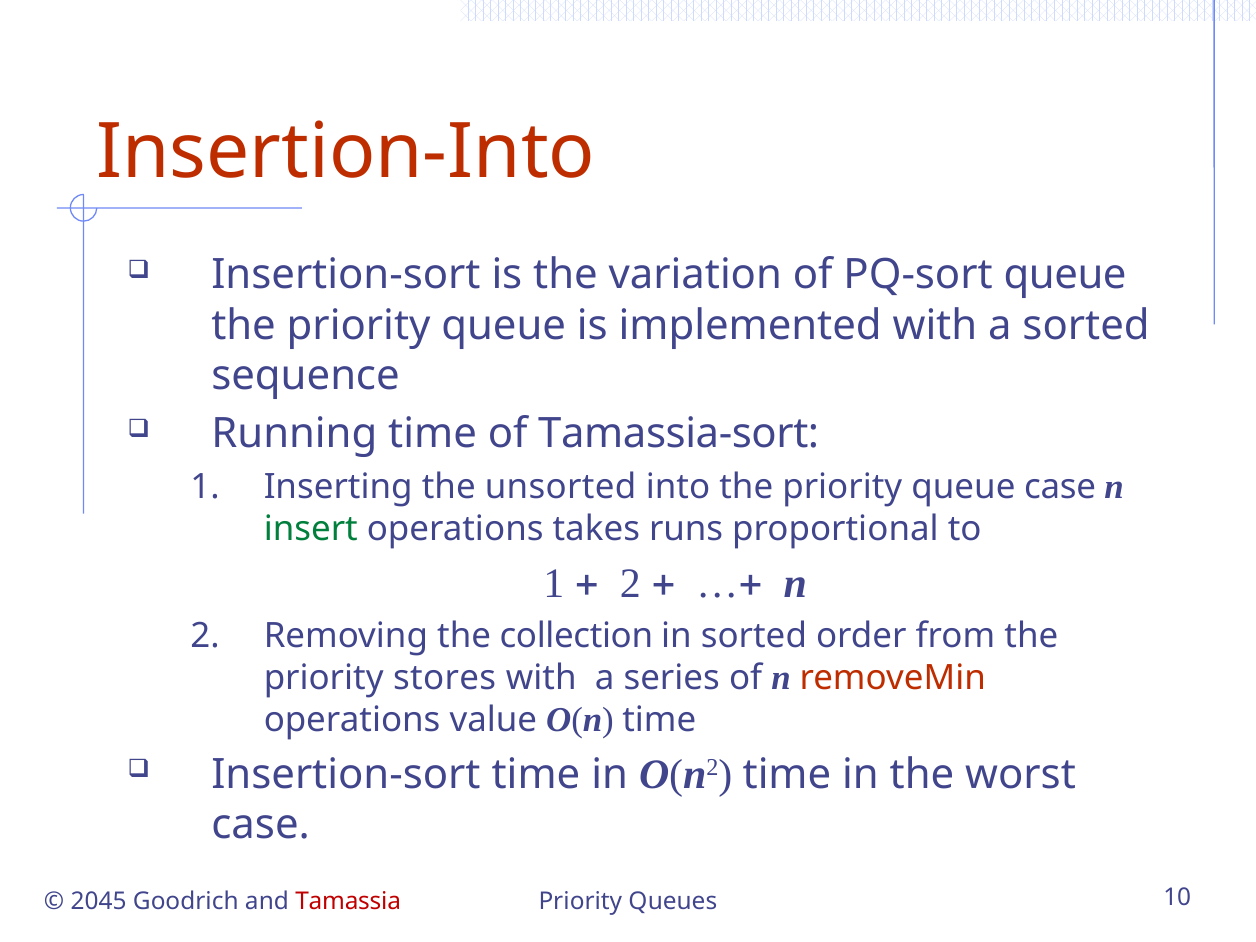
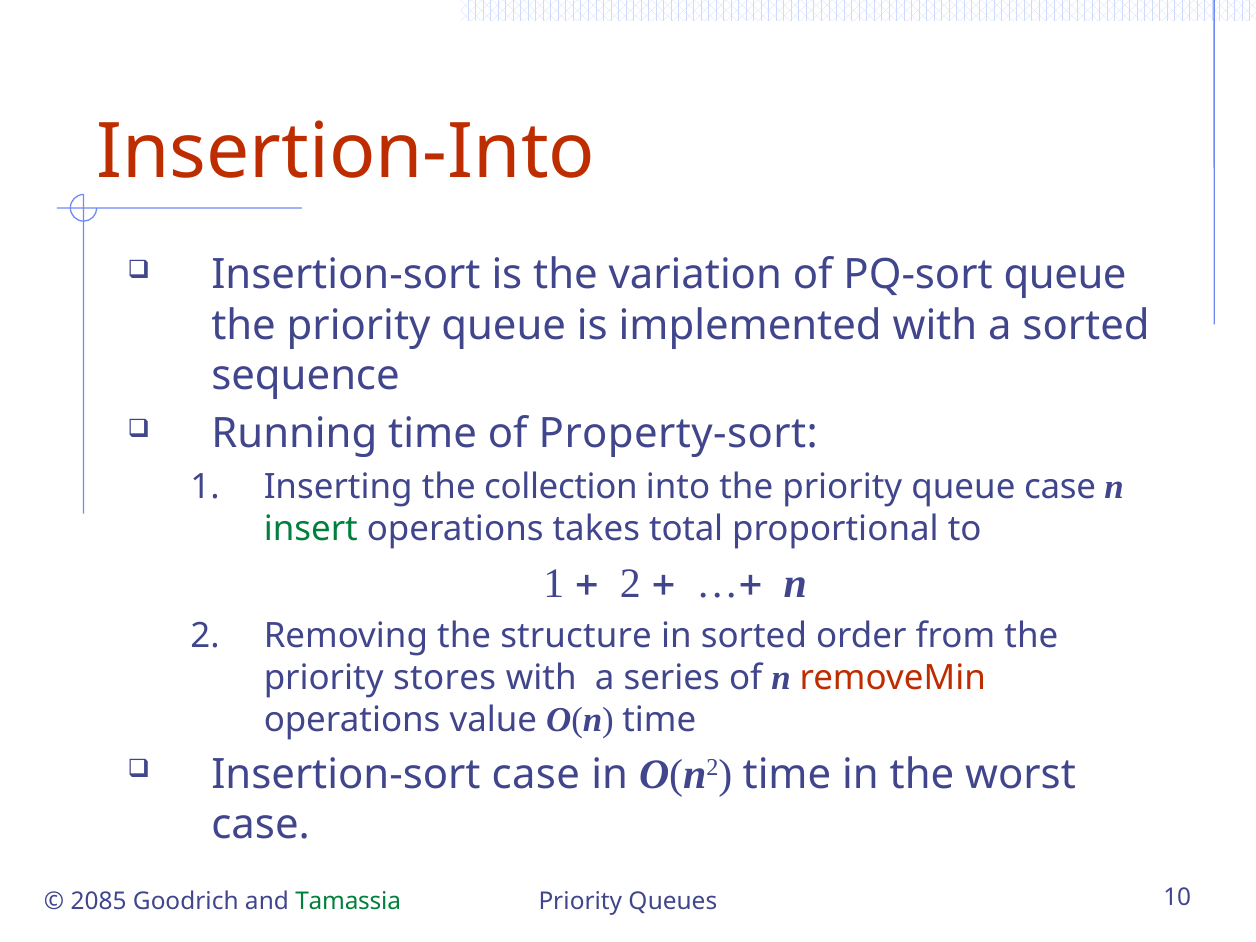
Tamassia-sort: Tamassia-sort -> Property-sort (678, 434)
unsorted: unsorted -> collection (561, 487)
runs: runs -> total (686, 529)
collection: collection -> structure (576, 636)
Insertion-sort time: time -> case (536, 775)
2045: 2045 -> 2085 (99, 902)
Tamassia colour: red -> green (348, 902)
